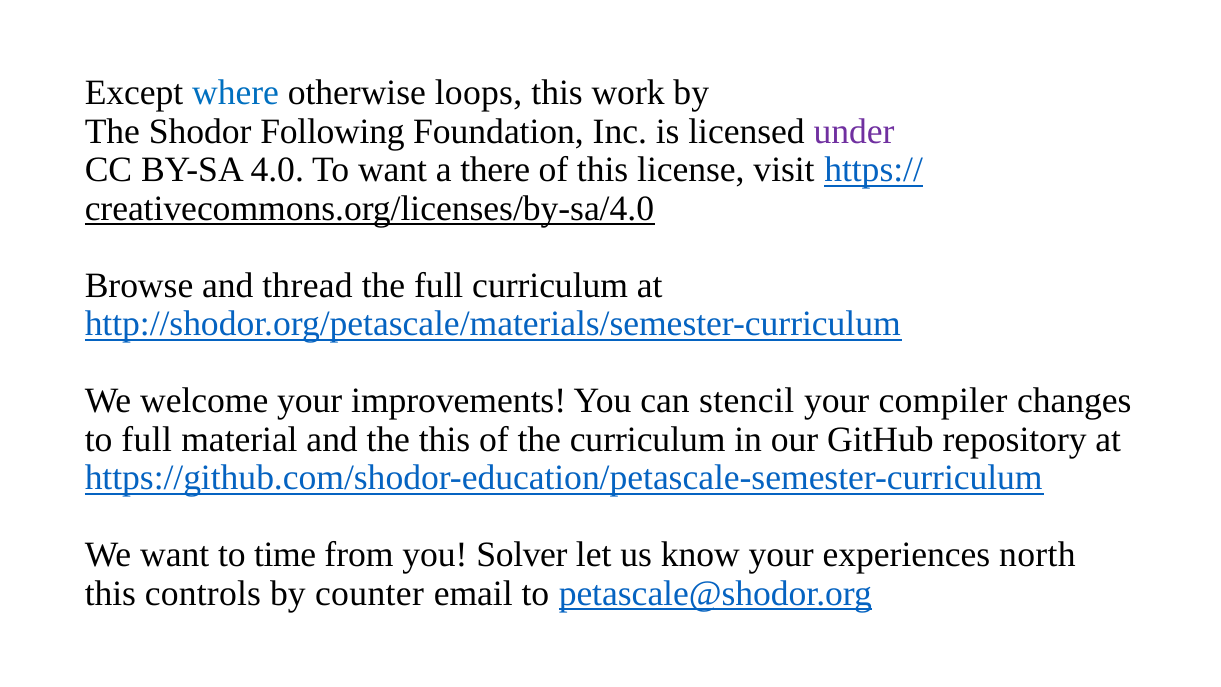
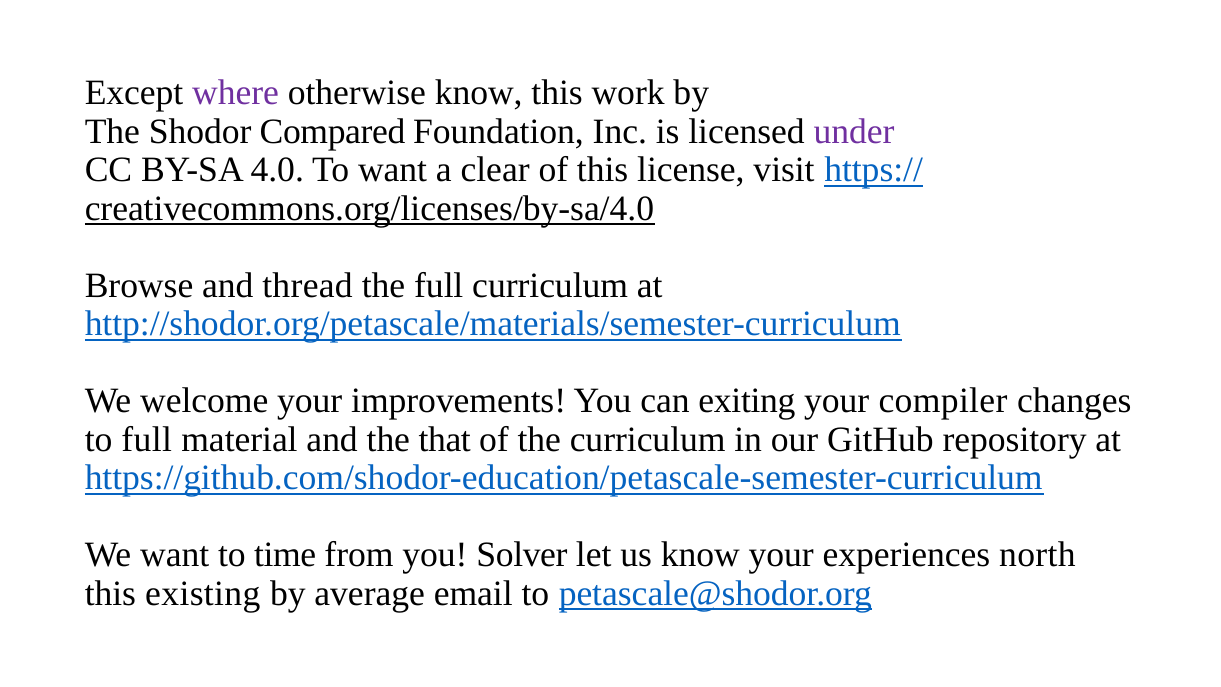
where colour: blue -> purple (236, 93)
otherwise loops: loops -> know (479, 93)
Following: Following -> Compared (333, 132)
there: there -> clear (495, 170)
stencil: stencil -> exiting (747, 401)
the this: this -> that (445, 439)
controls: controls -> existing (203, 593)
counter: counter -> average (370, 593)
